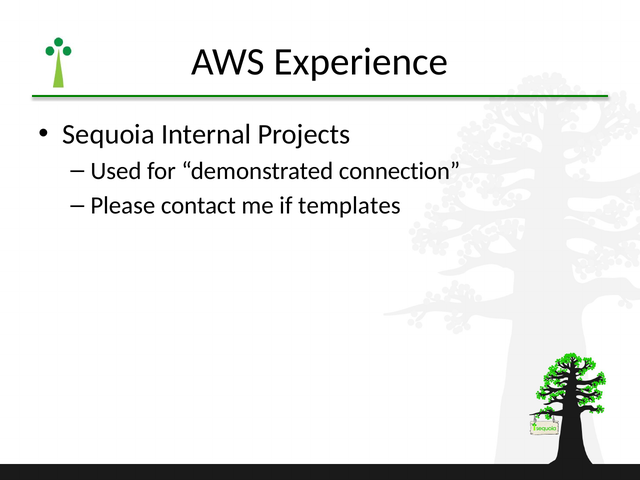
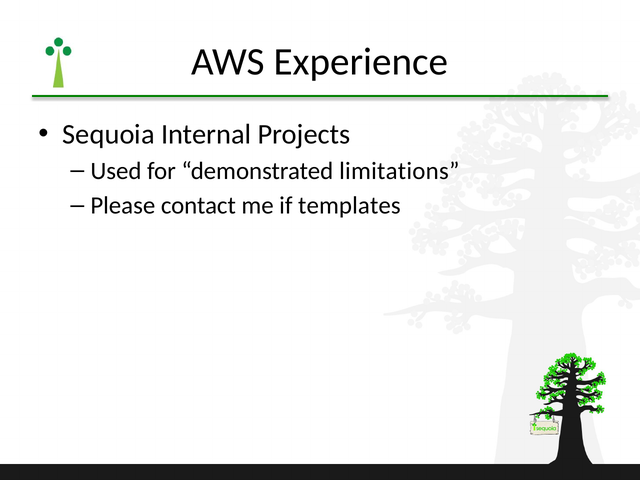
connection: connection -> limitations (399, 171)
